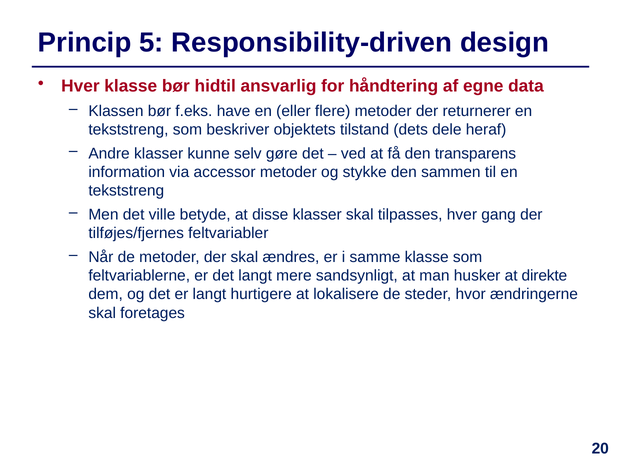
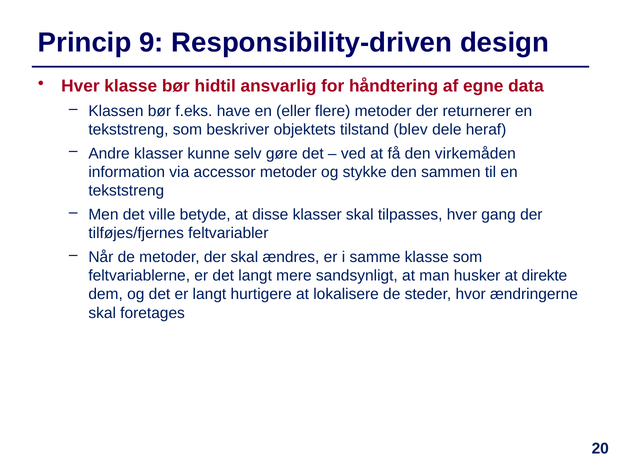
5: 5 -> 9 (151, 43)
dets: dets -> blev (411, 130)
transparens: transparens -> virkemåden (475, 153)
